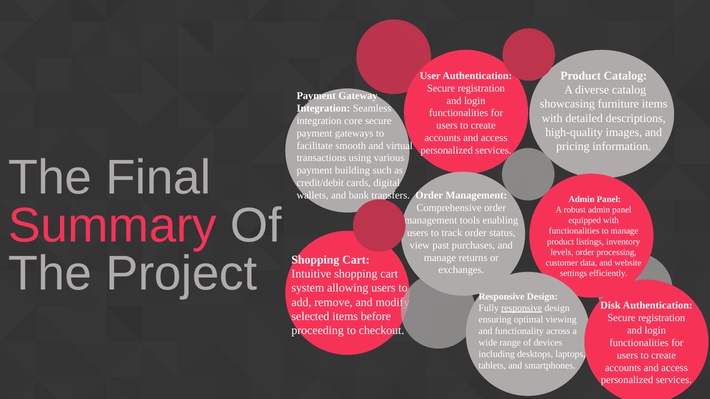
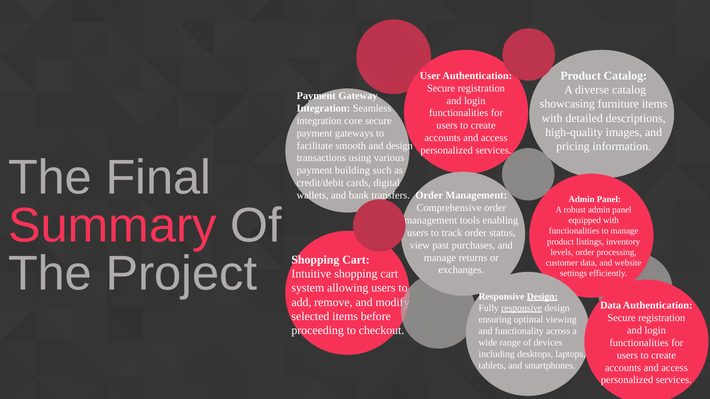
and virtual: virtual -> design (399, 146)
Design underline: none -> present (542, 297)
Disk: Disk -> Data (611, 306)
